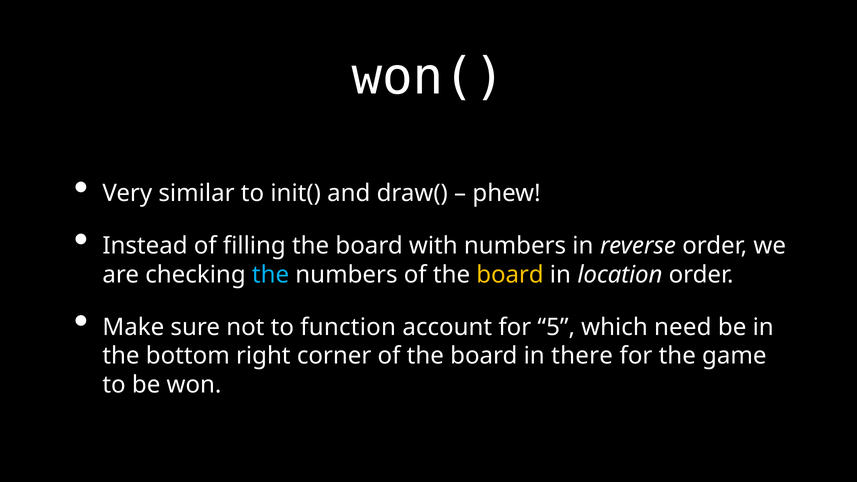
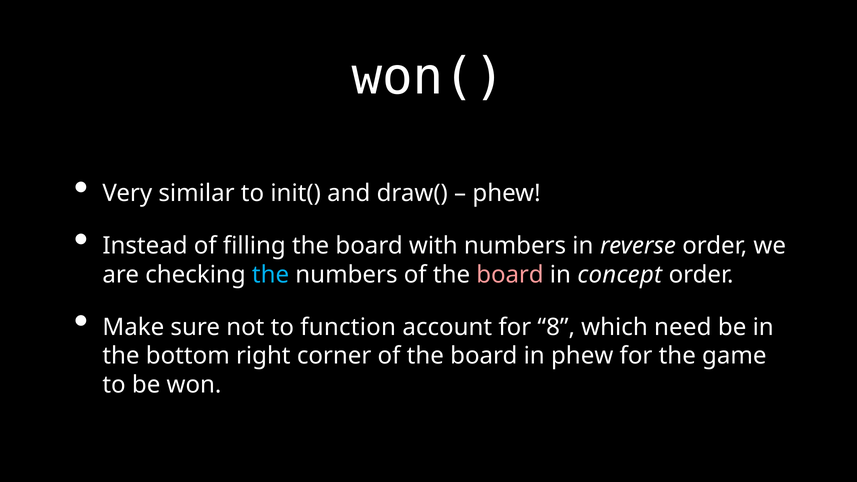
board colour: yellow -> pink (510, 275)
location: location -> concept (620, 275)
5: 5 -> 8 (556, 327)
in there: there -> phew (582, 356)
